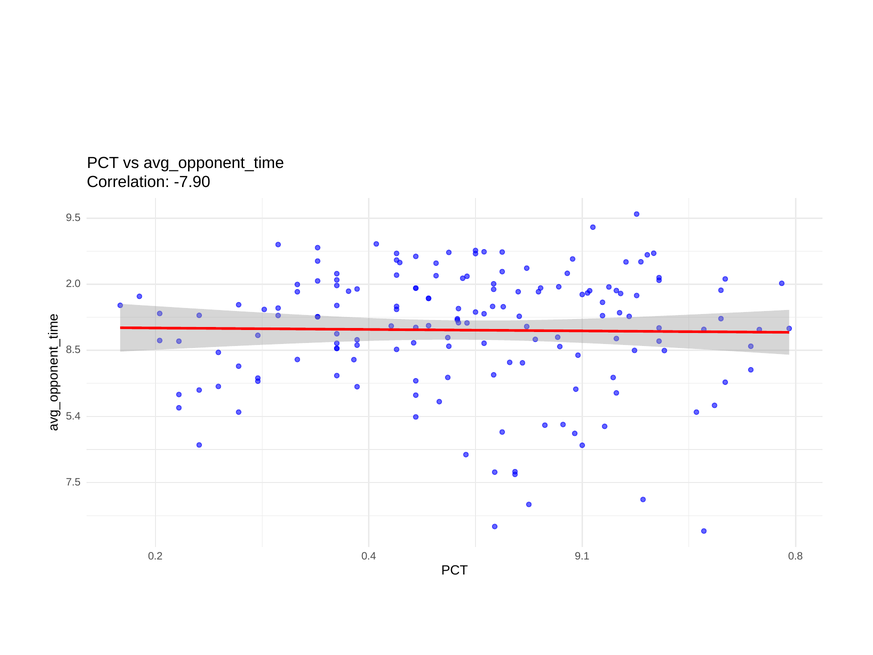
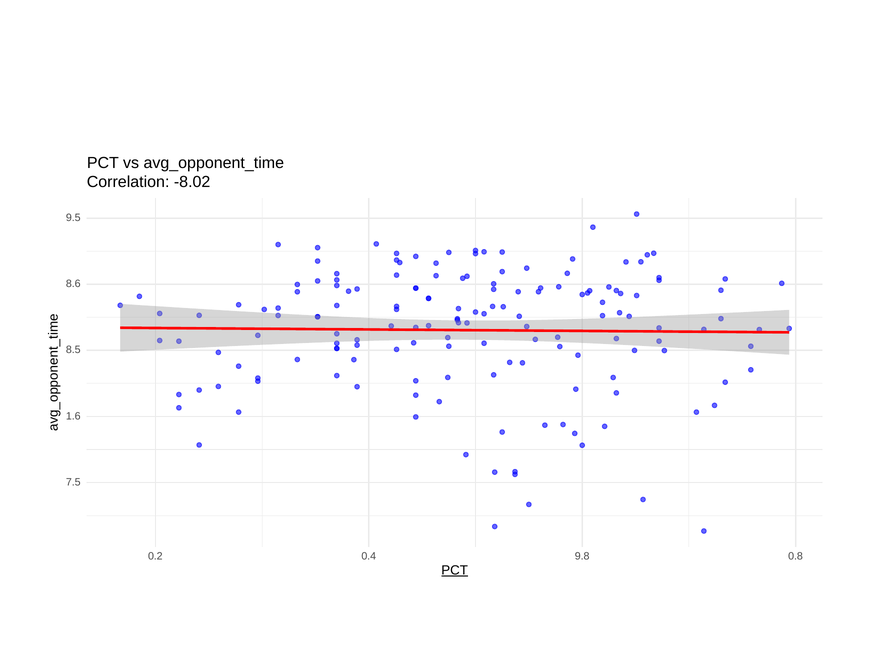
-7.90: -7.90 -> -8.02 (192, 182)
2.0: 2.0 -> 8.6 (73, 284)
5.4: 5.4 -> 1.6 (73, 416)
9.1: 9.1 -> 9.8 (582, 556)
PCT underline: none -> present (455, 570)
